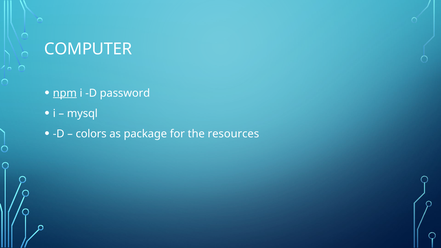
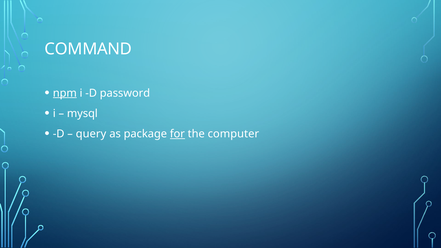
COMPUTER: COMPUTER -> COMMAND (88, 49)
colors: colors -> query (91, 134)
for underline: none -> present (177, 134)
resources: resources -> computer (233, 134)
